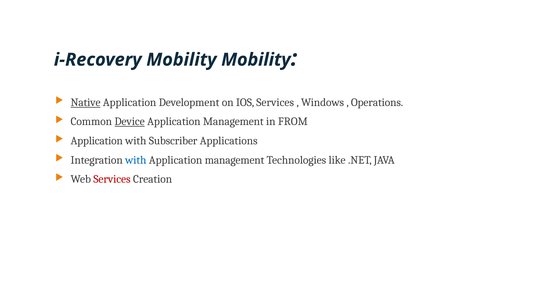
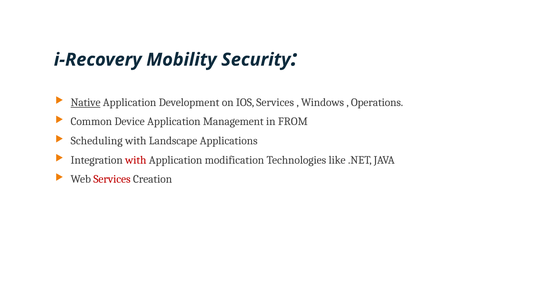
Mobility Mobility: Mobility -> Security (256, 60)
Device underline: present -> none (130, 121)
Application: Application -> Scheduling (97, 141)
Subscriber: Subscriber -> Landscape (173, 141)
with colour: blue -> red (136, 160)
management: management -> modification (234, 160)
